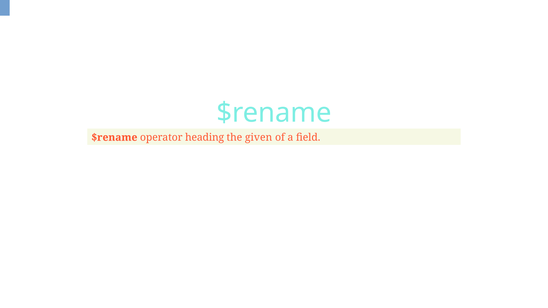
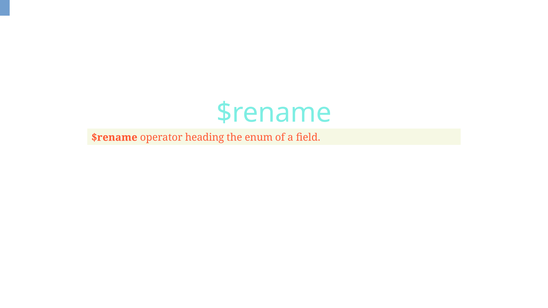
given: given -> enum (259, 138)
